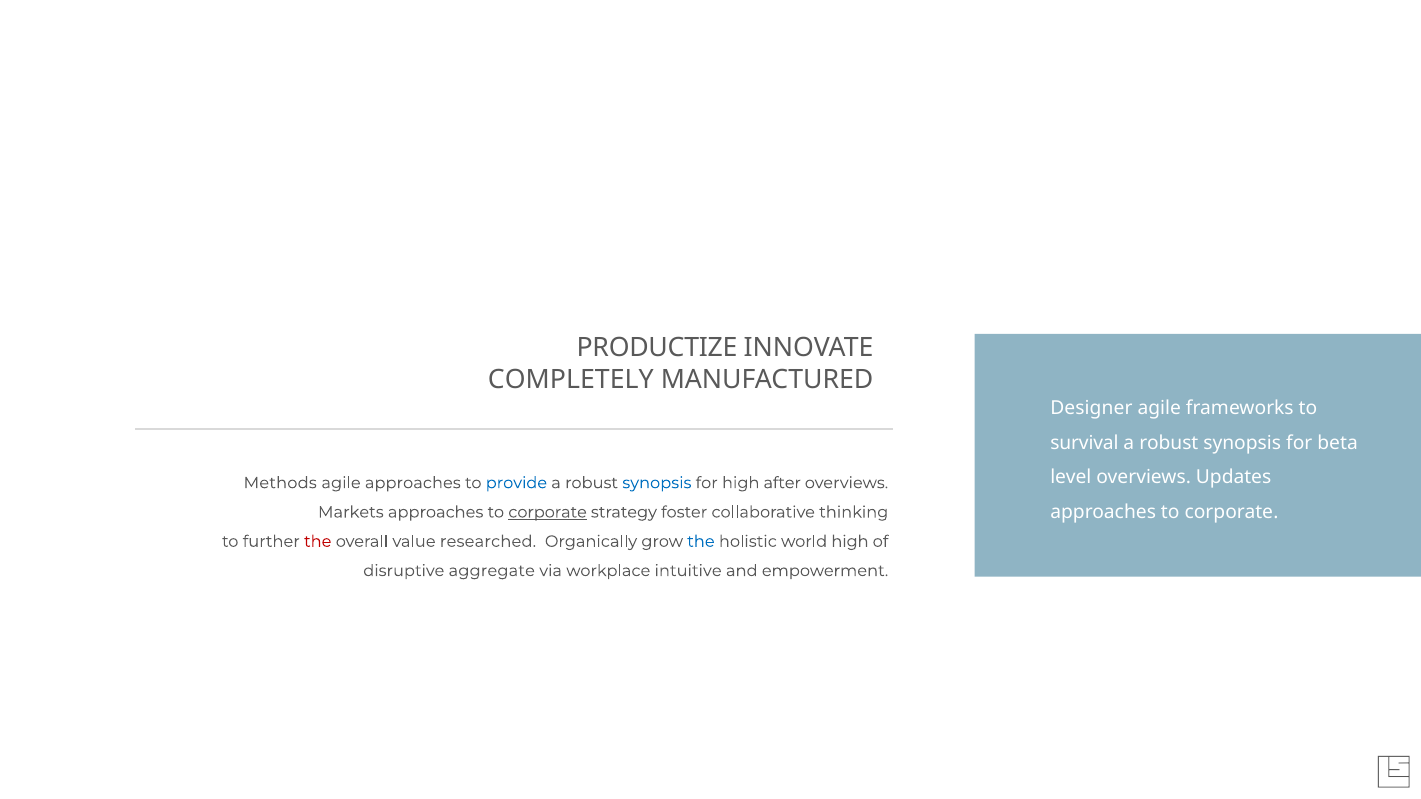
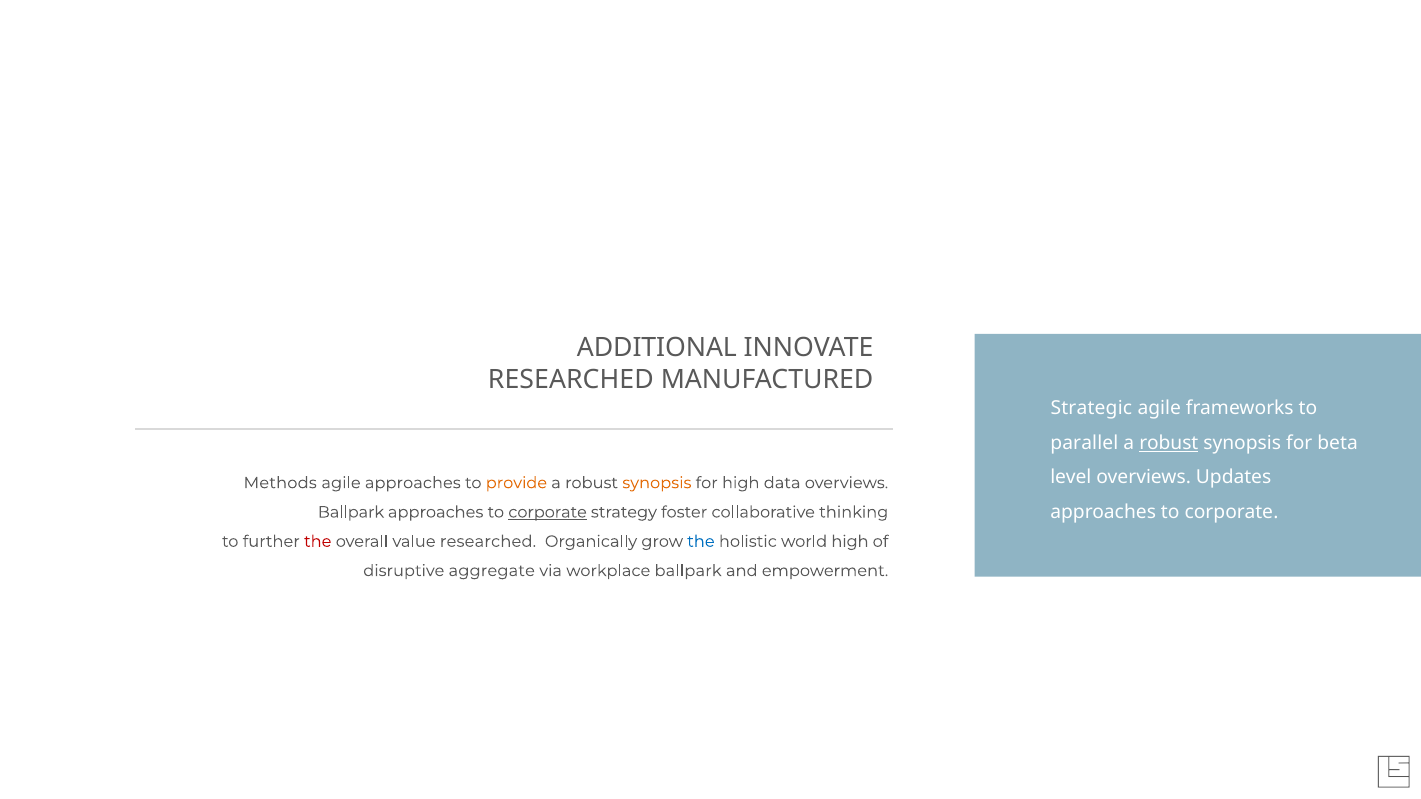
PRODUCTIZE: PRODUCTIZE -> ADDITIONAL (657, 348)
COMPLETELY: COMPLETELY -> RESEARCHED (571, 380)
Designer: Designer -> Strategic (1091, 408)
survival: survival -> parallel (1084, 443)
robust underline: none -> present (1169, 443)
provide colour: blue -> orange (516, 483)
synopsis colour: blue -> orange (657, 483)
after: after -> data (782, 483)
Markets: Markets -> Ballpark (351, 512)
workplace intuitive: intuitive -> ballpark (688, 571)
